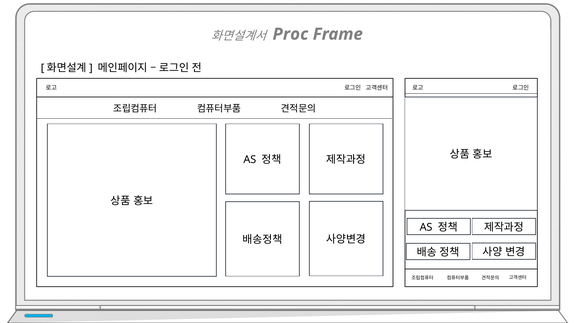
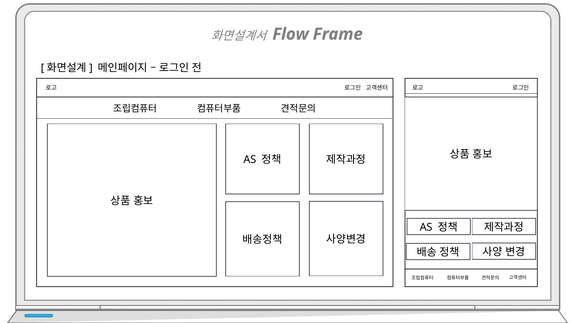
Proc: Proc -> Flow (291, 34)
